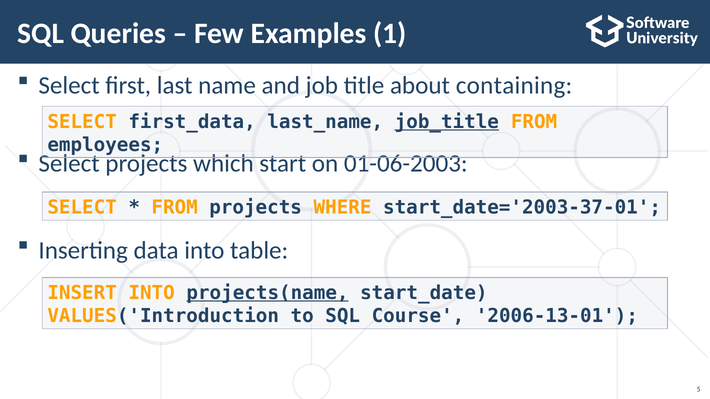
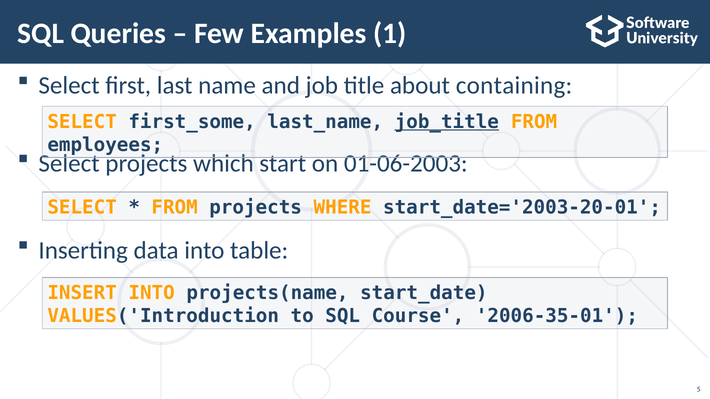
first_data: first_data -> first_some (192, 122)
start_date='2003-37-01: start_date='2003-37-01 -> start_date='2003-20-01 (522, 208)
projects(name underline: present -> none (268, 293)
2006-13-01: 2006-13-01 -> 2006-35-01 (557, 316)
